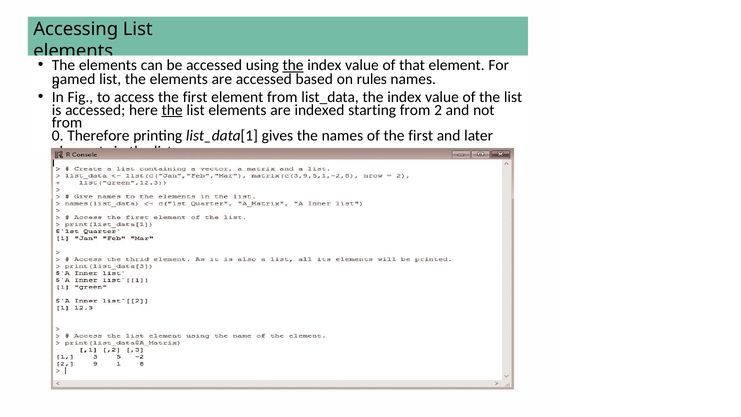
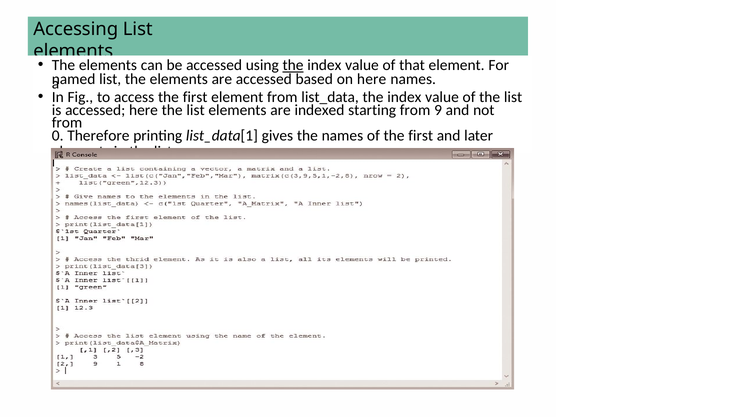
on rules: rules -> here (372, 79)
the underline: present -> none (172, 110)
2: 2 -> 9 (438, 110)
